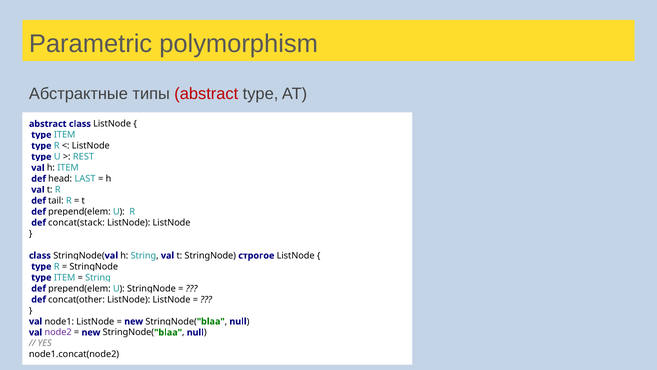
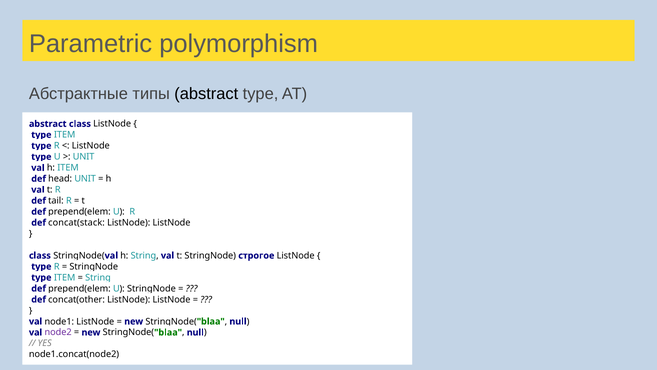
abstract colour: red -> black (206, 94)
REST: REST -> UNIT (84, 157)
LAST: LAST -> UNIT (85, 179)
